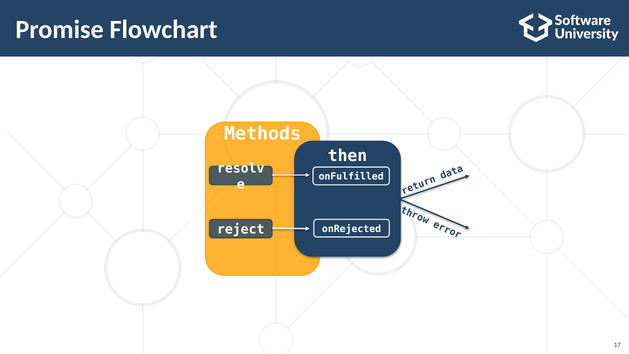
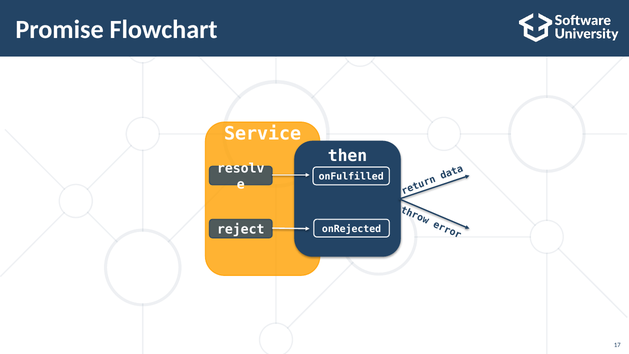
Methods: Methods -> Service (263, 134)
